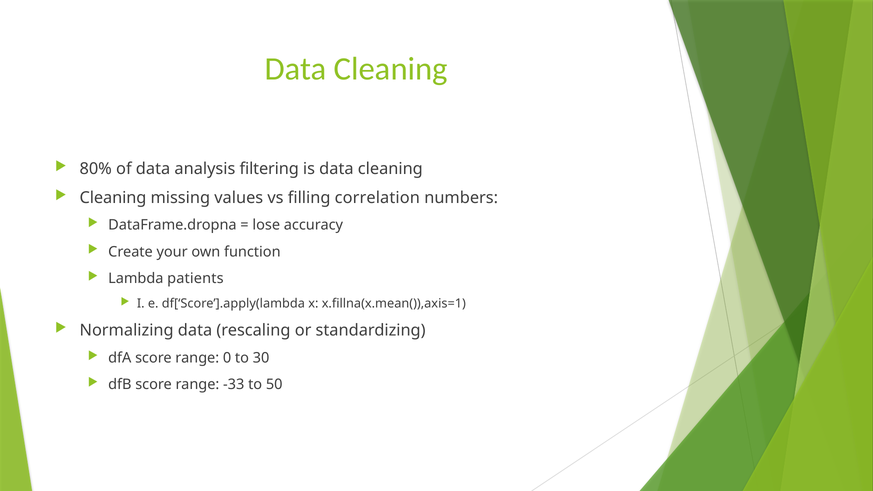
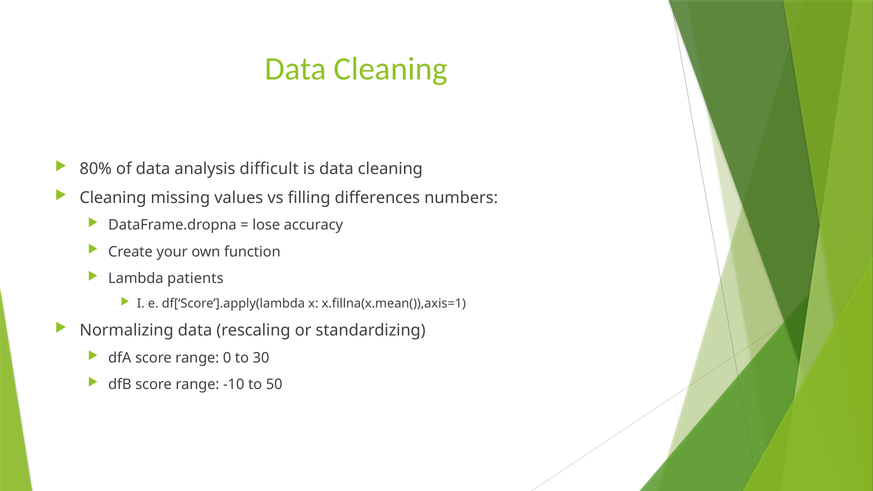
filtering: filtering -> difficult (269, 169)
correlation: correlation -> differences (377, 198)
-33: -33 -> -10 (234, 385)
